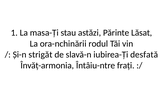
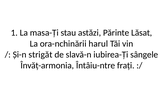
rodul: rodul -> harul (98, 43)
desfată: desfată -> sângele (144, 54)
